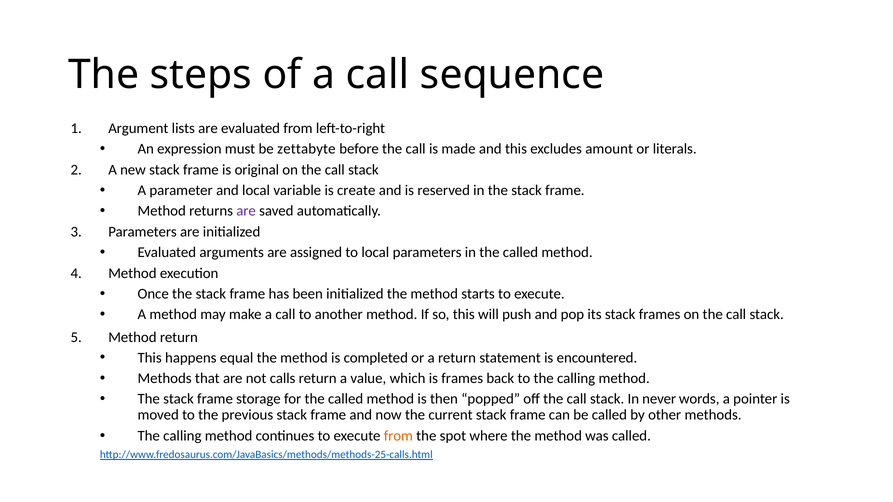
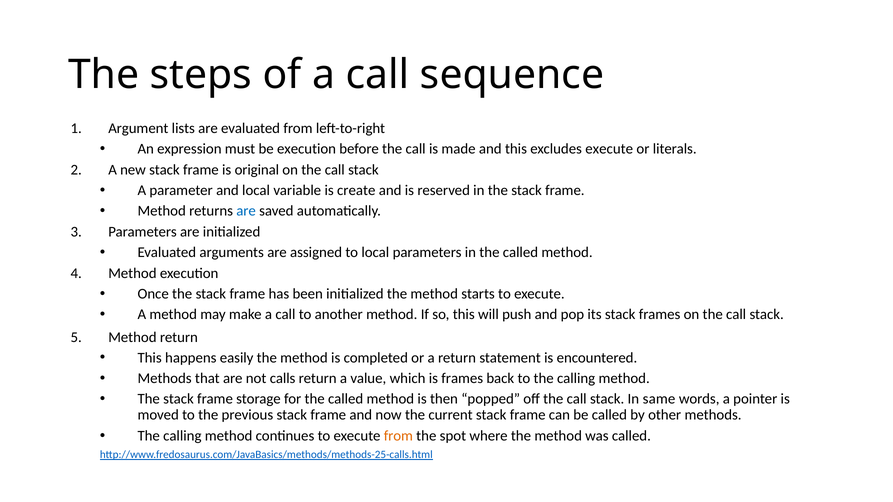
be zettabyte: zettabyte -> execution (307, 149)
excludes amount: amount -> execute (609, 149)
are colour: purple -> blue (246, 211)
equal: equal -> easily (237, 358)
never: never -> same (659, 399)
